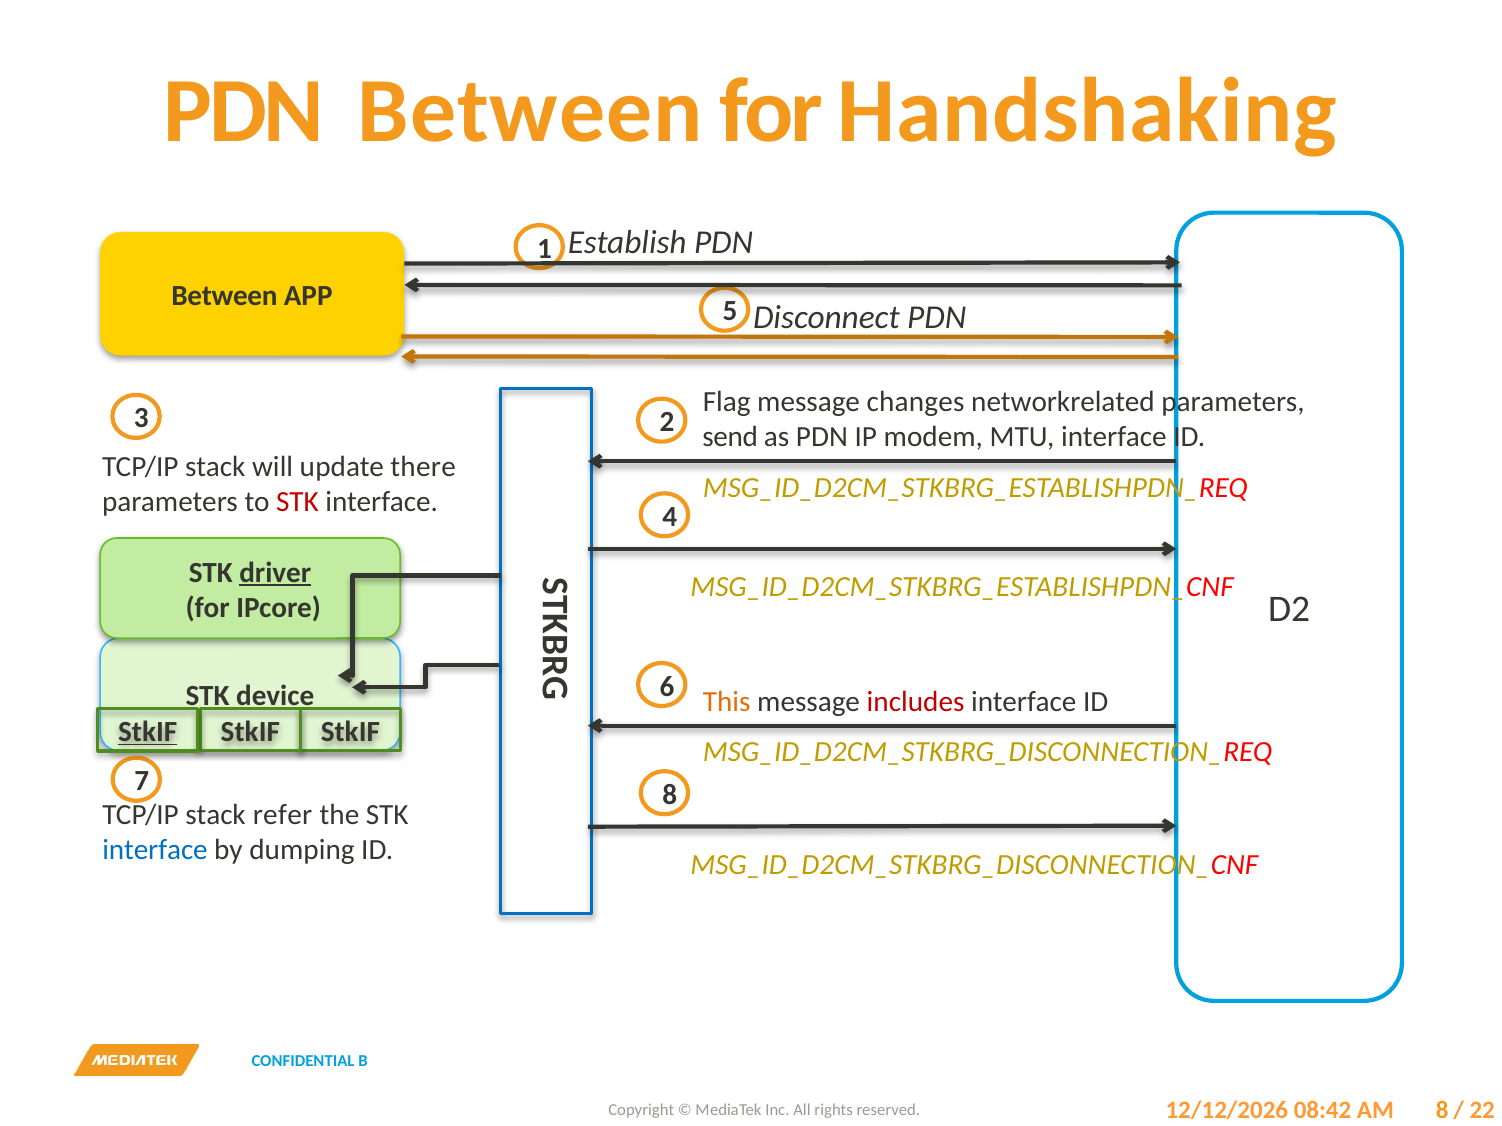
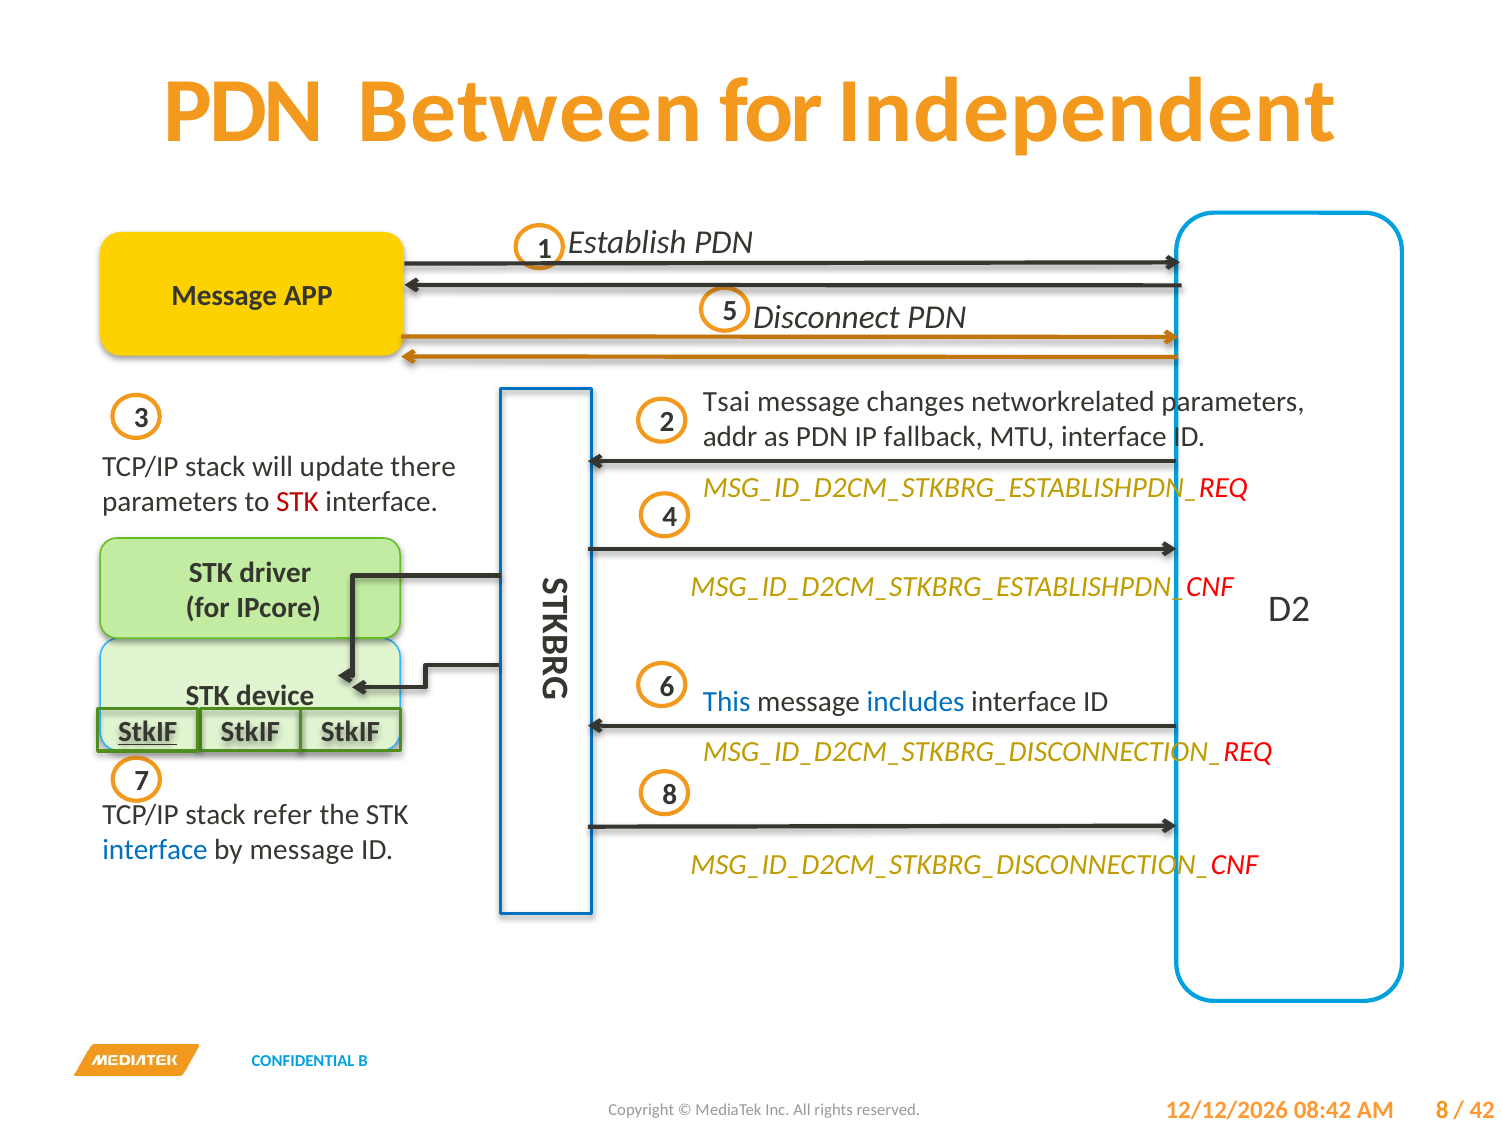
Handshaking: Handshaking -> Independent (1087, 111)
Between: Between -> Message (224, 296)
Flag: Flag -> Tsai (727, 402)
send: send -> addr (730, 437)
modem: modem -> fallback (933, 437)
driver underline: present -> none (275, 573)
This colour: orange -> blue (727, 702)
includes colour: red -> blue (916, 702)
by dumping: dumping -> message (302, 851)
22: 22 -> 42 (1482, 1111)
